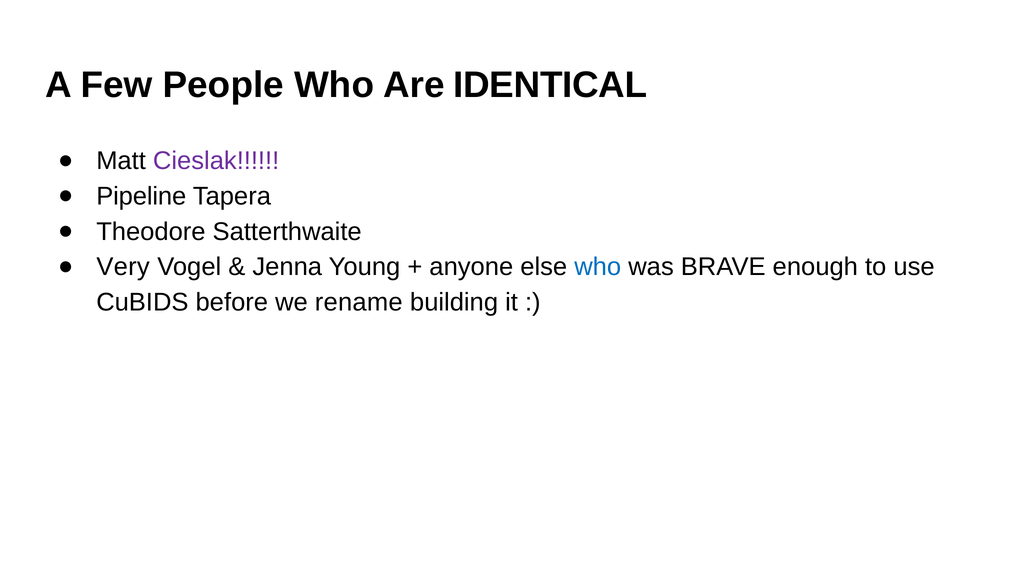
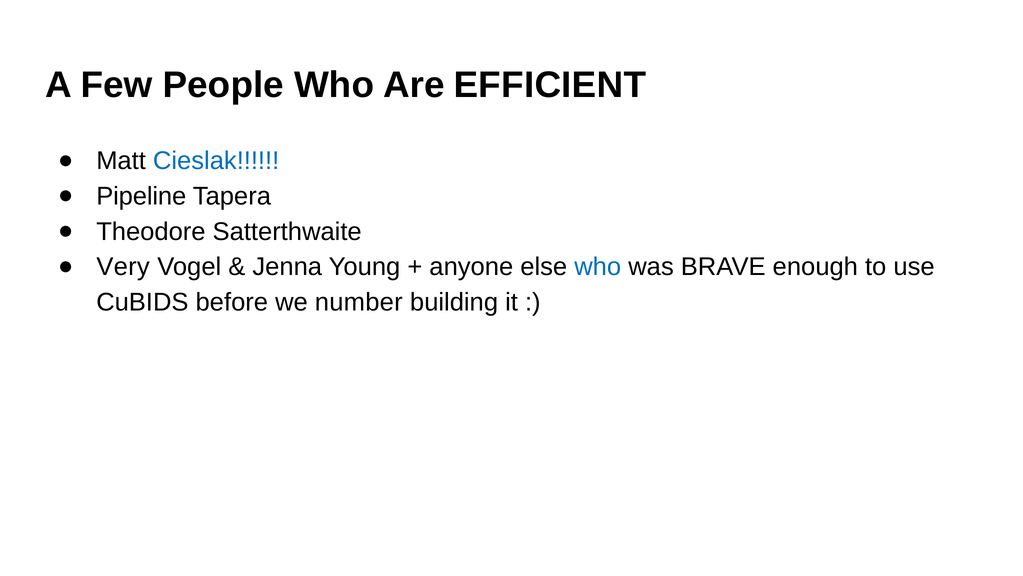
IDENTICAL: IDENTICAL -> EFFICIENT (550, 85)
Cieslak colour: purple -> blue (216, 161)
rename: rename -> number (359, 302)
